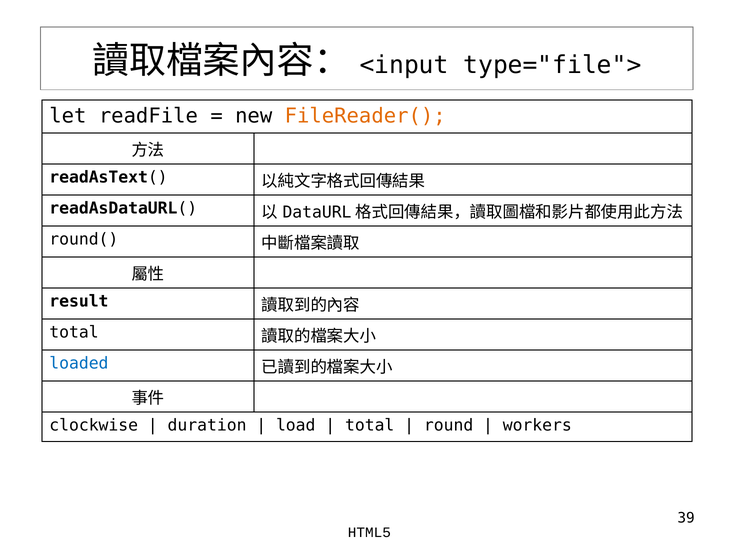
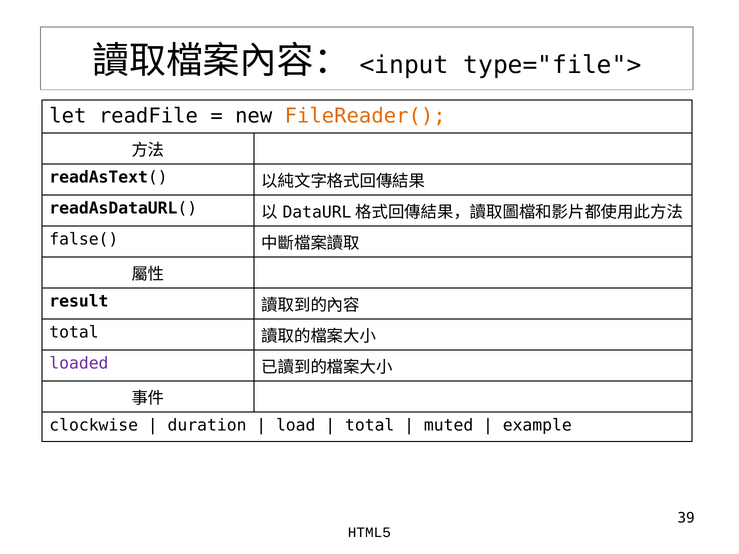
round(: round( -> false( (84, 239)
loaded colour: blue -> purple (79, 364)
round: round -> muted (449, 426)
workers: workers -> example (537, 426)
